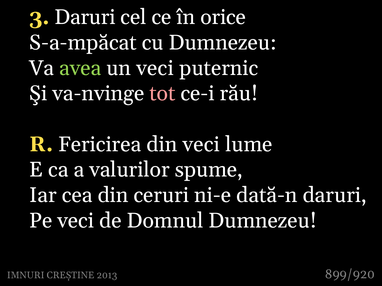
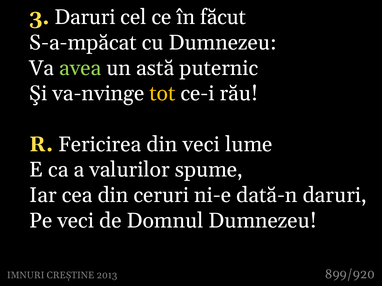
orice: orice -> făcut (223, 17)
un veci: veci -> astă (155, 68)
tot colour: pink -> yellow (162, 94)
